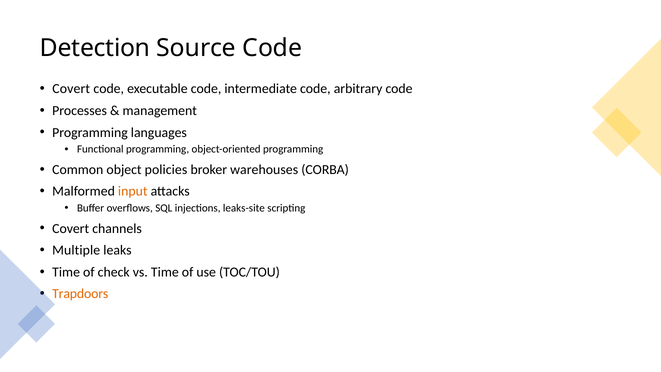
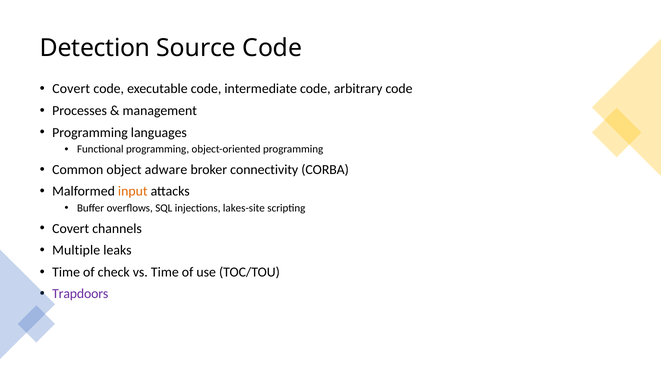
policies: policies -> adware (166, 170)
warehouses: warehouses -> connectivity (264, 170)
leaks-site: leaks-site -> lakes-site (244, 208)
Trapdoors colour: orange -> purple (80, 294)
